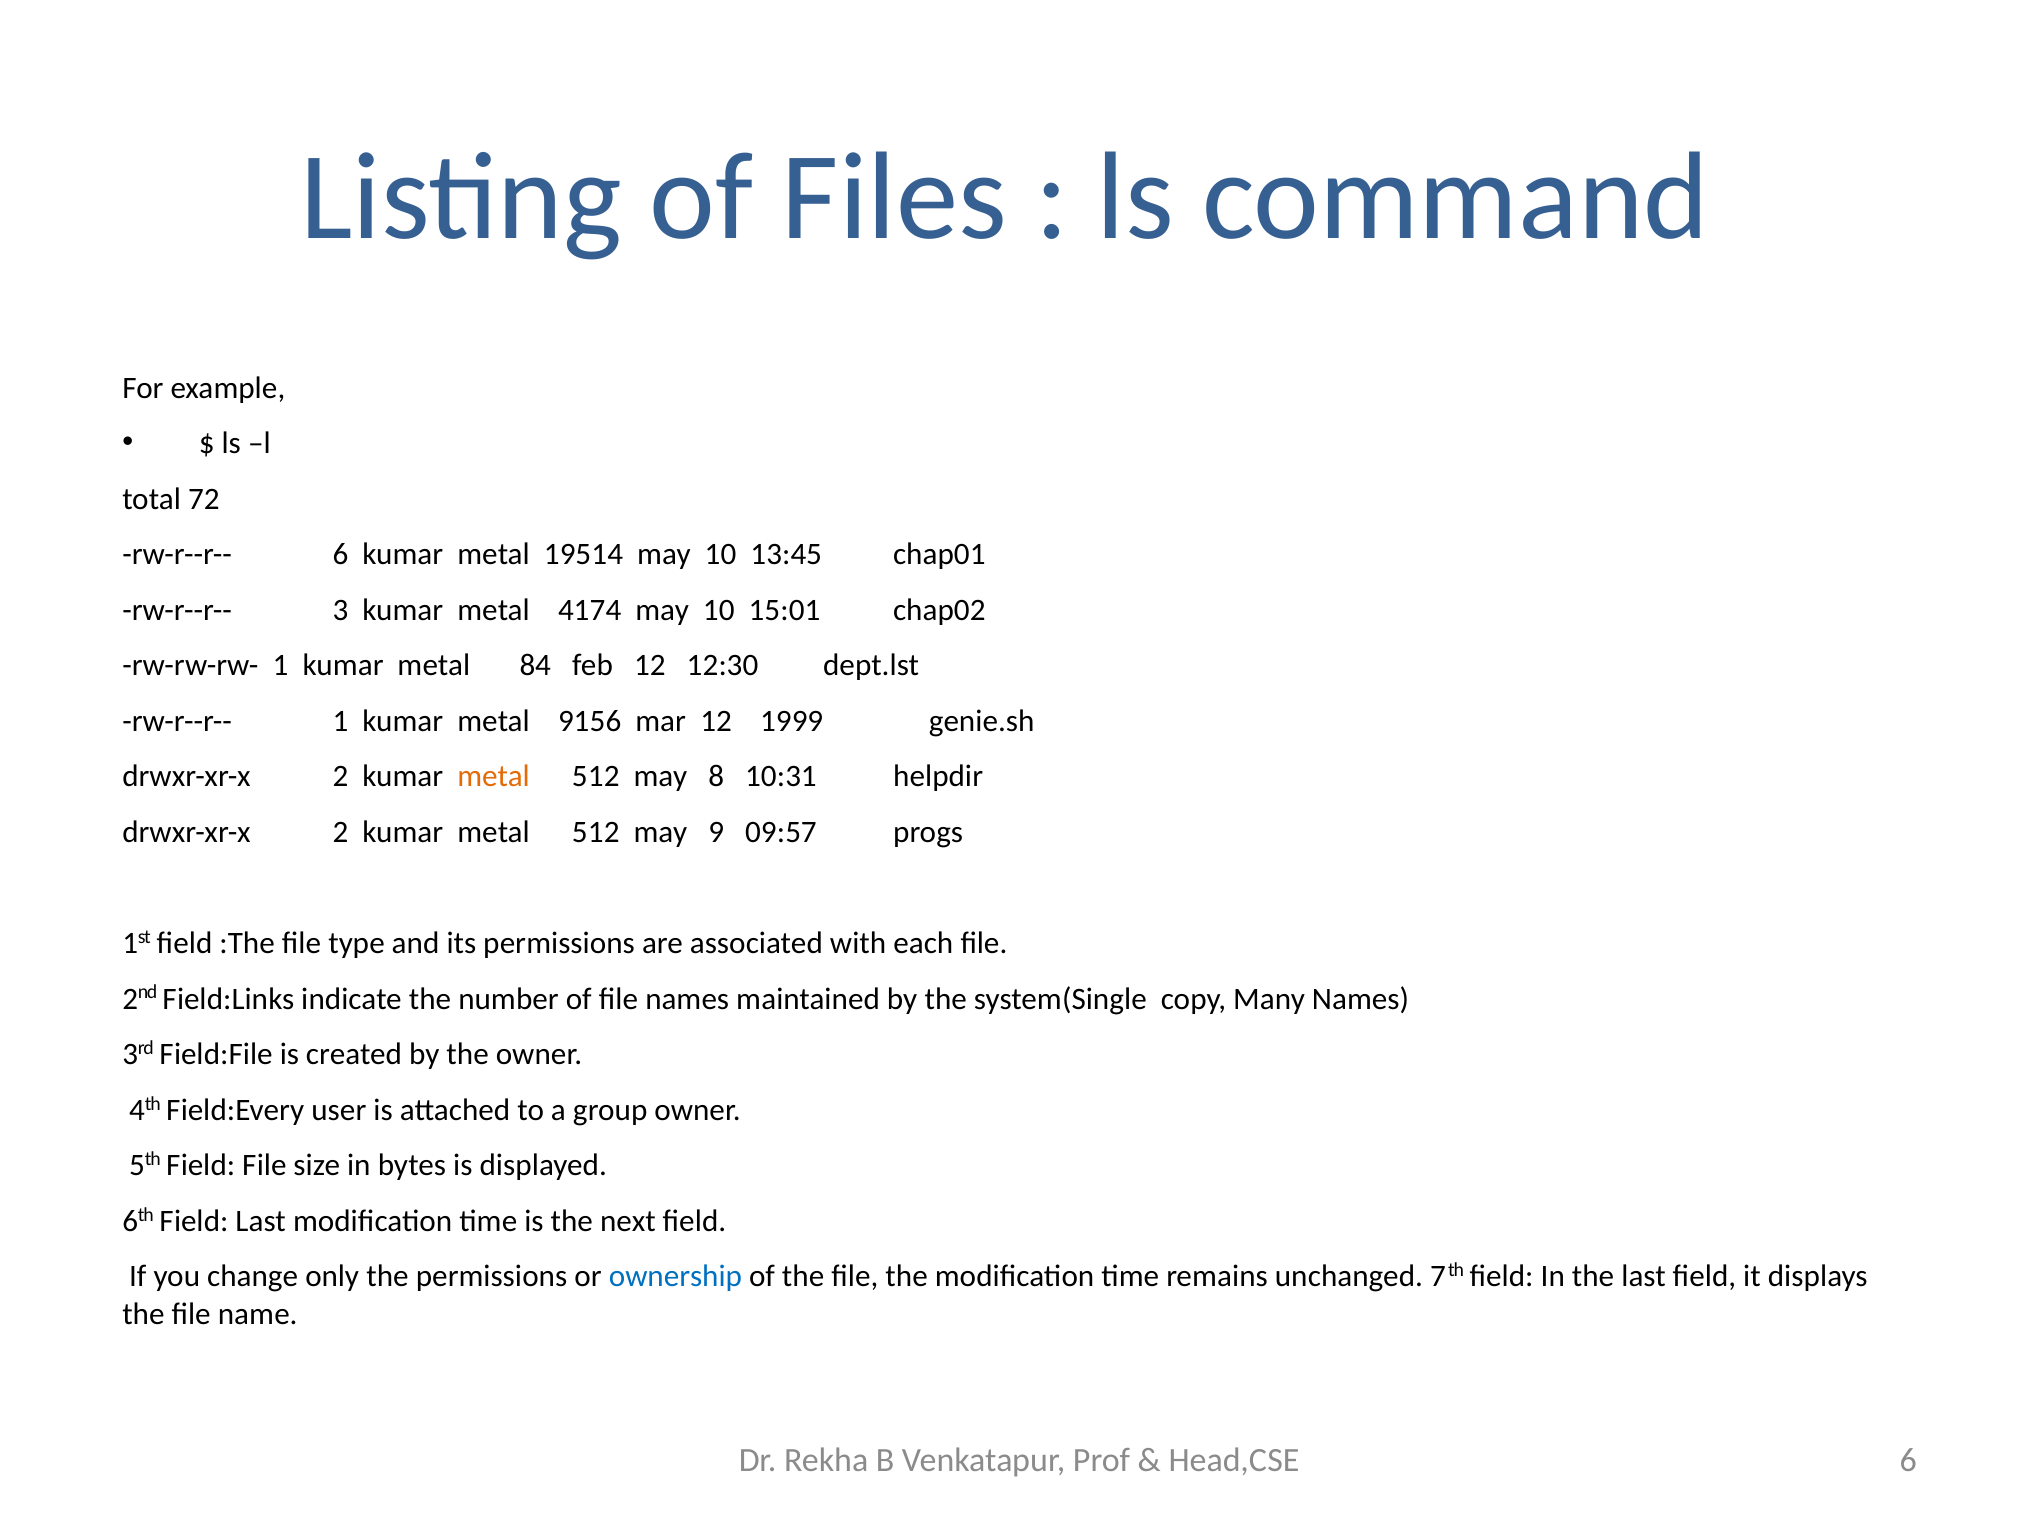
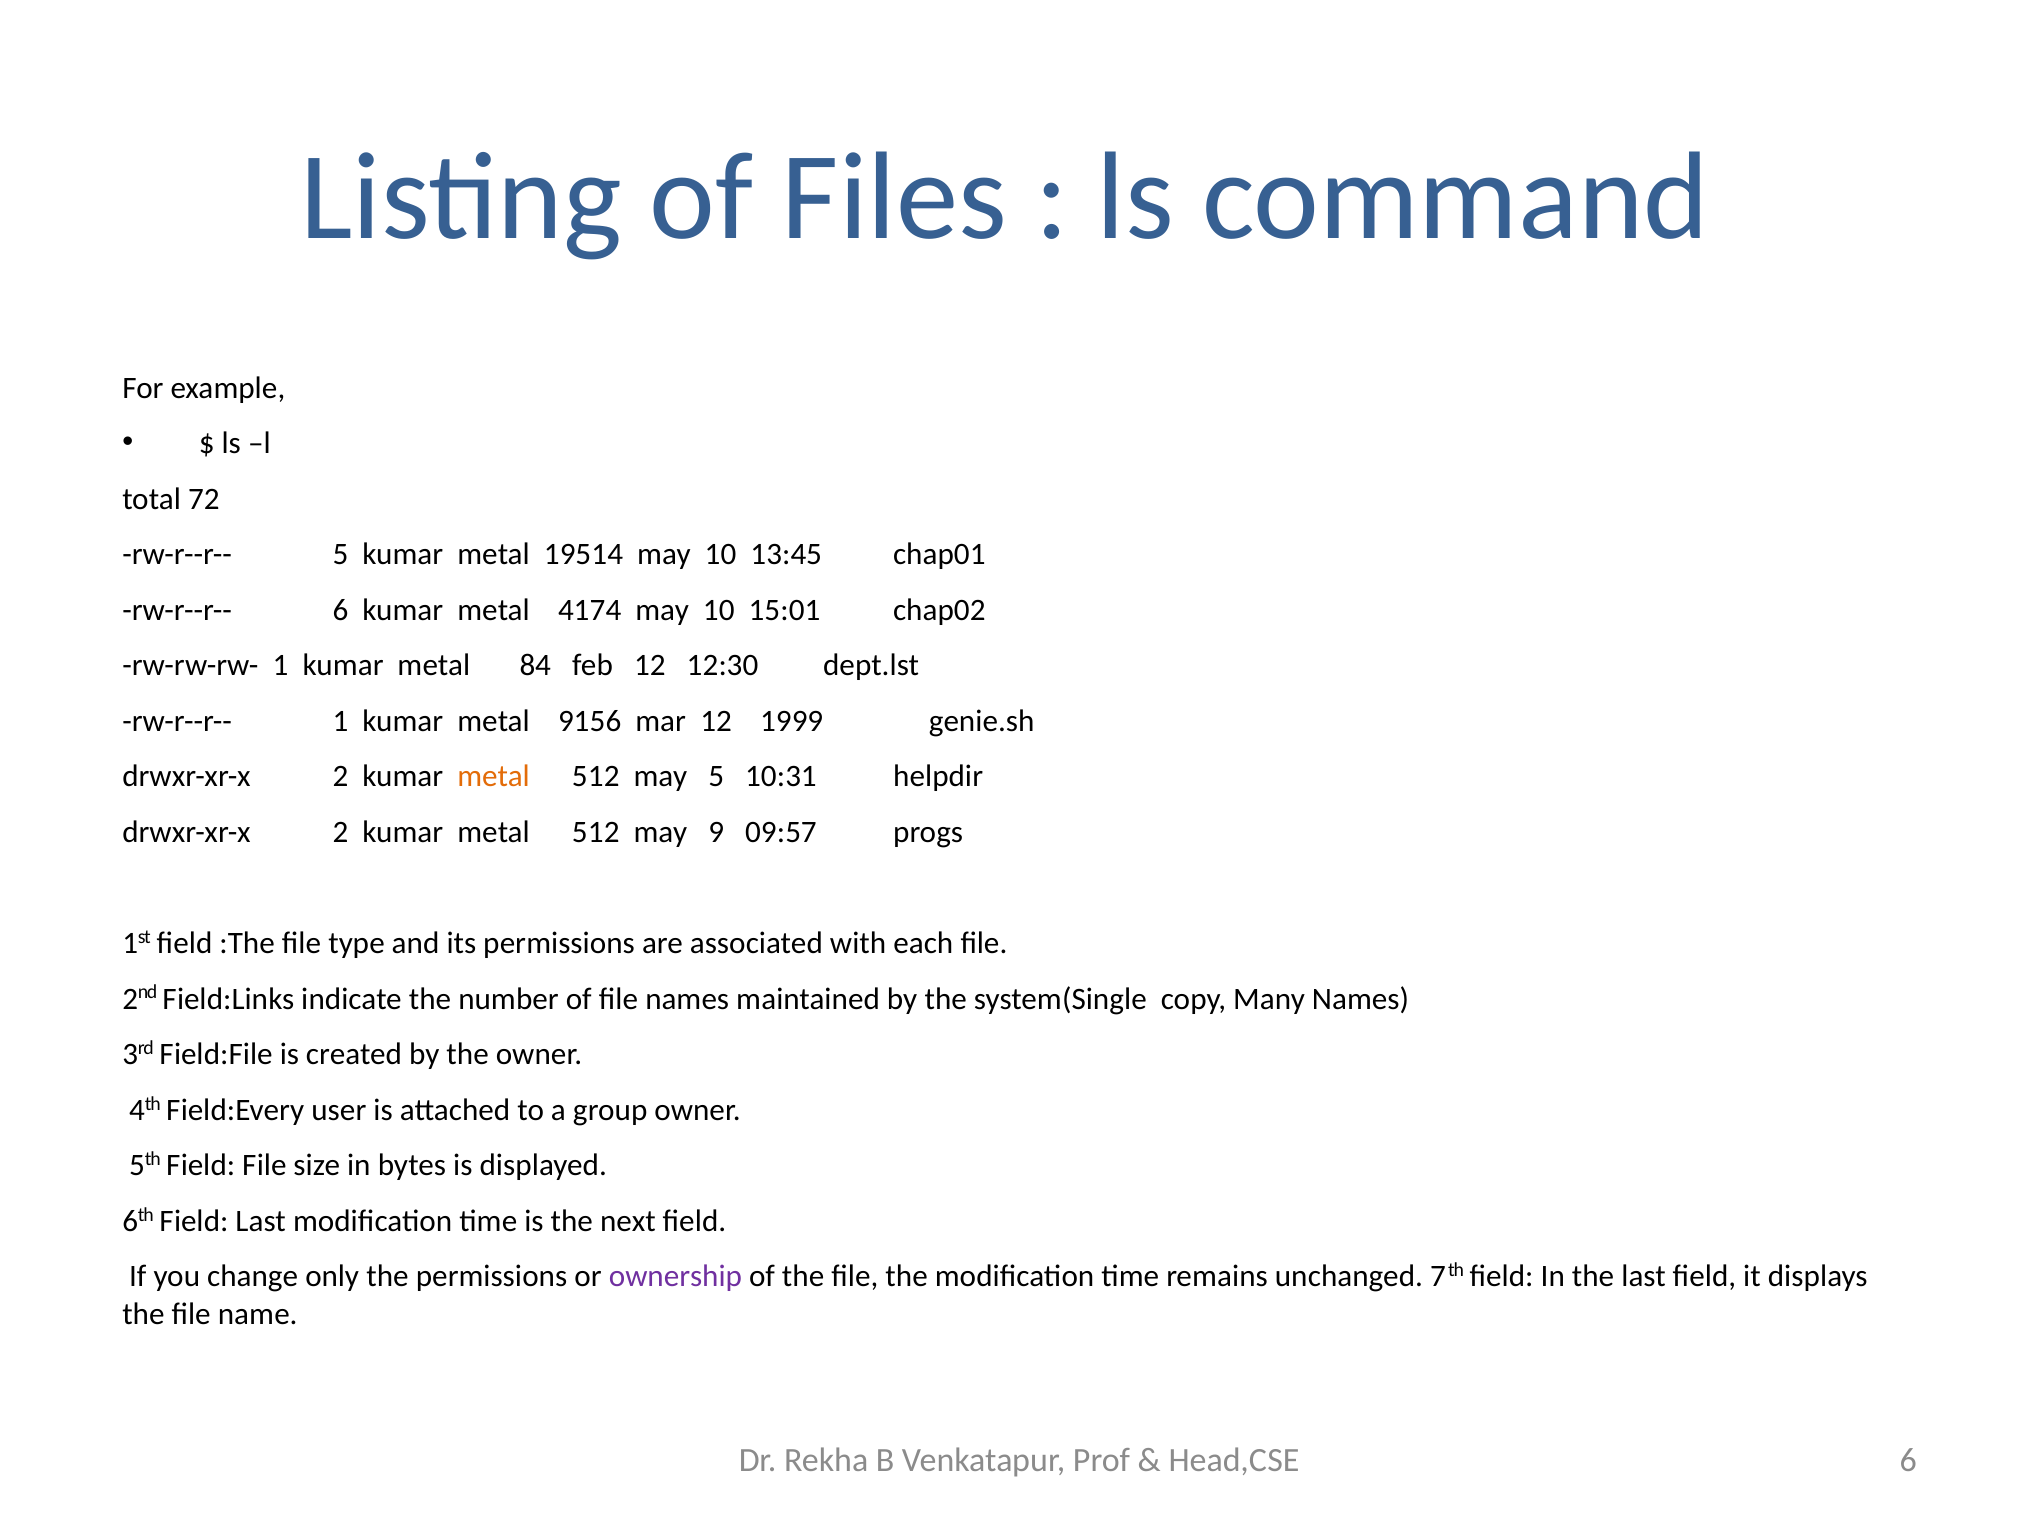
rw-r--r-- 6: 6 -> 5 (340, 555)
rw-r--r-- 3: 3 -> 6 (340, 610)
may 8: 8 -> 5 (716, 777)
ownership colour: blue -> purple (675, 1277)
